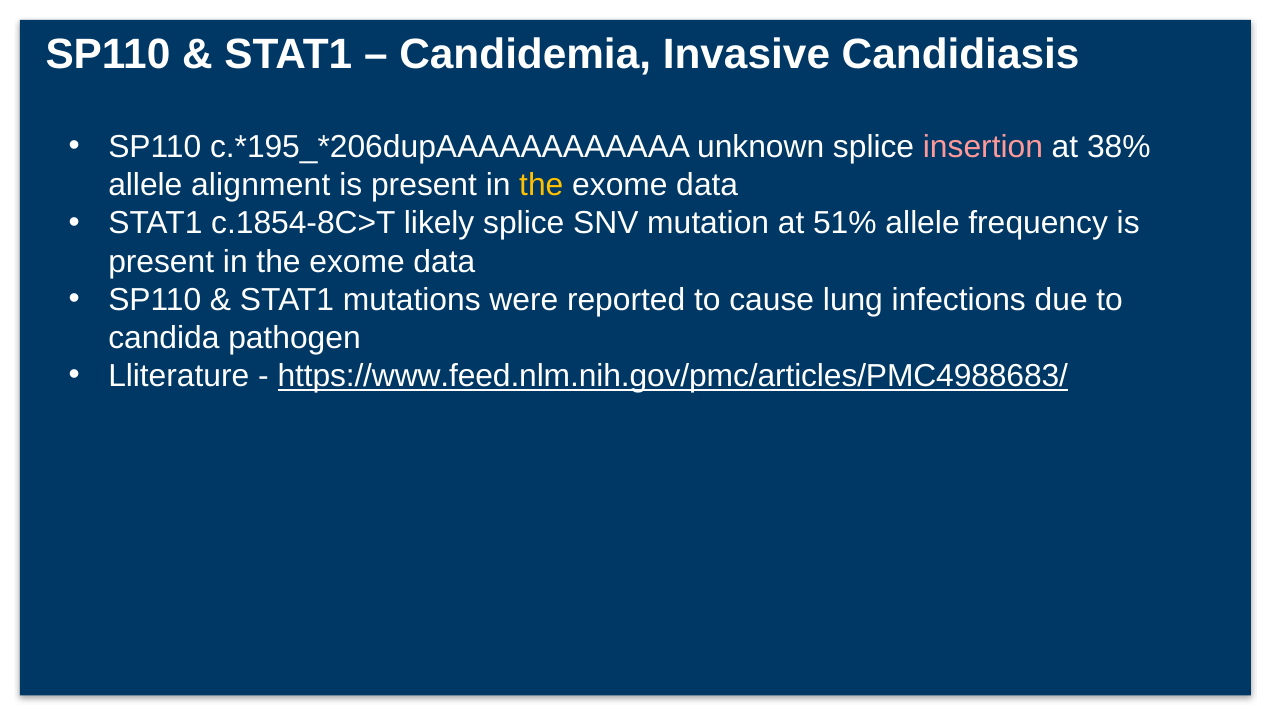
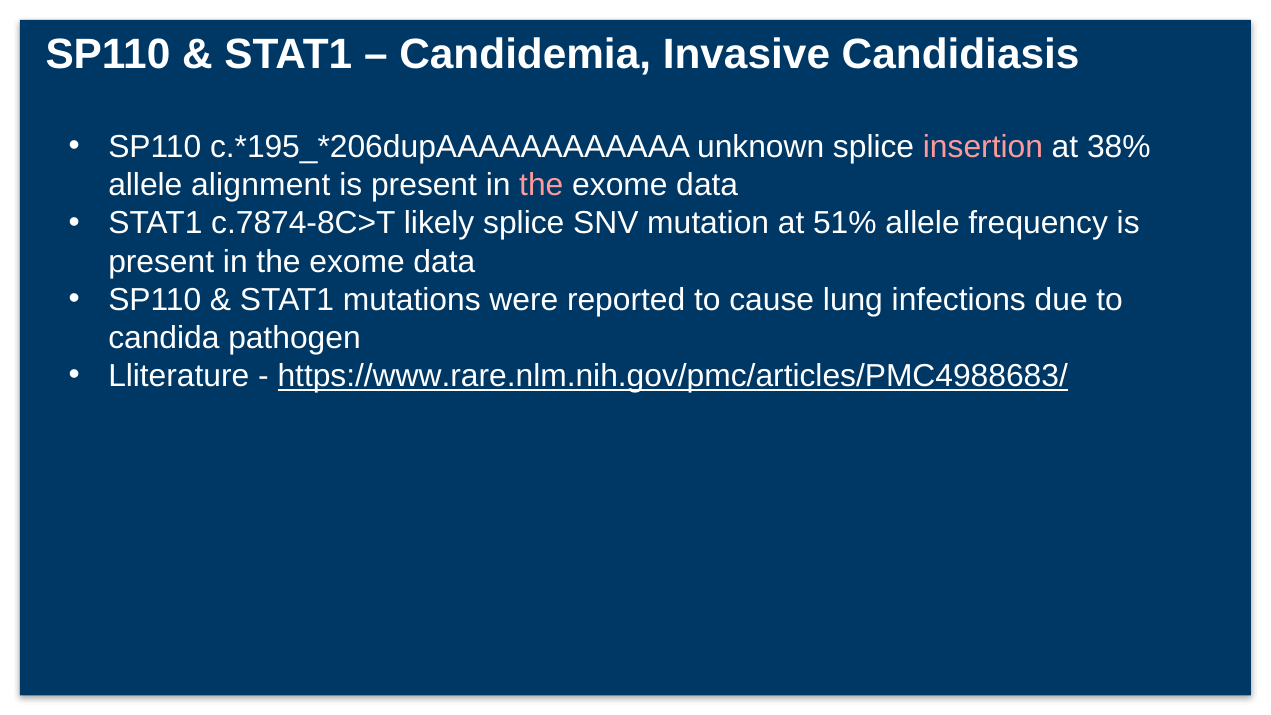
the colour: yellow -> pink (541, 185)
c.1854-8C>T: c.1854-8C>T -> c.7874-8C>T (303, 223)
https://www.feed.nlm.nih.gov/pmc/articles/PMC4988683/: https://www.feed.nlm.nih.gov/pmc/articles/PMC4988683/ -> https://www.rare.nlm.nih.gov/pmc/articles/PMC4988683/ (673, 376)
